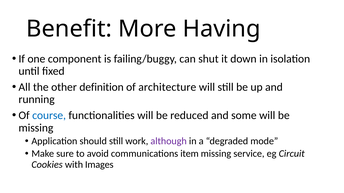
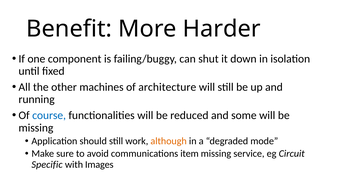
Having: Having -> Harder (222, 29)
definition: definition -> machines (102, 87)
although colour: purple -> orange (169, 141)
Cookies: Cookies -> Specific (47, 165)
